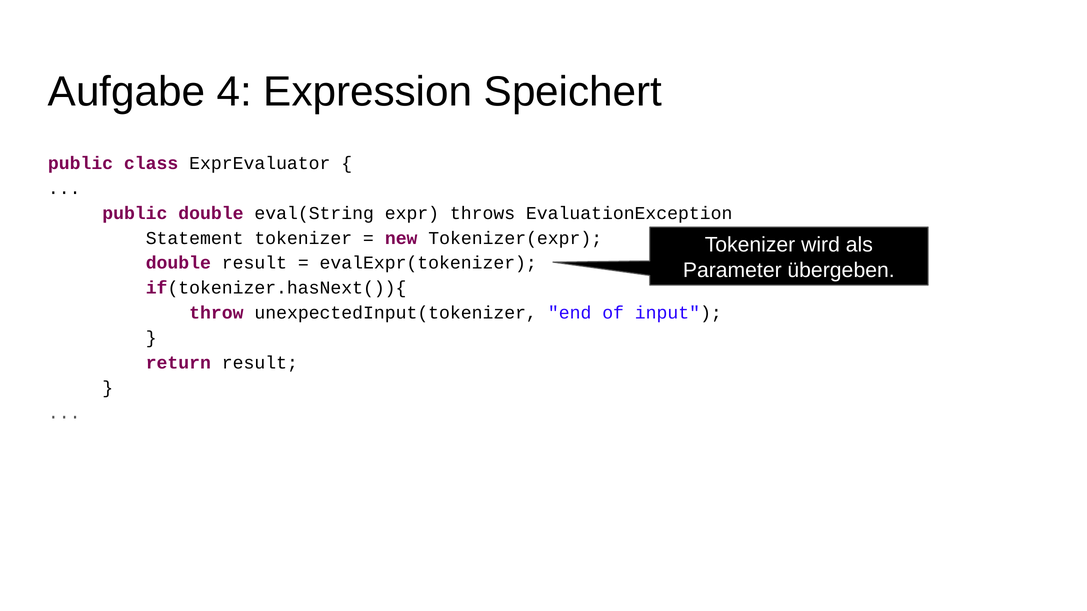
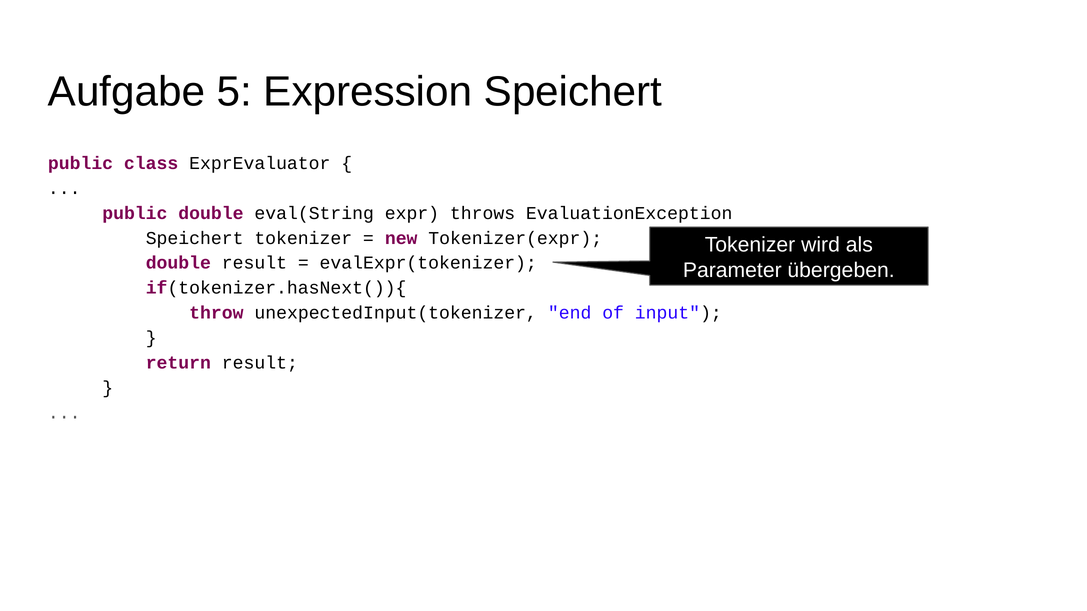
4: 4 -> 5 (234, 92)
Statement: Statement -> Speichert (195, 238)
